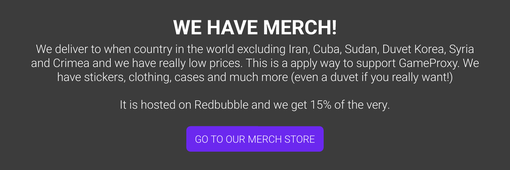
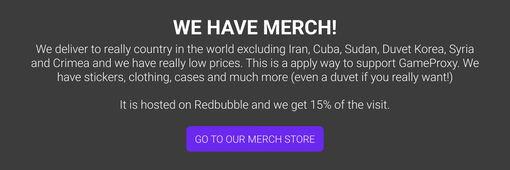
to when: when -> really (117, 49)
very: very -> visit (378, 105)
